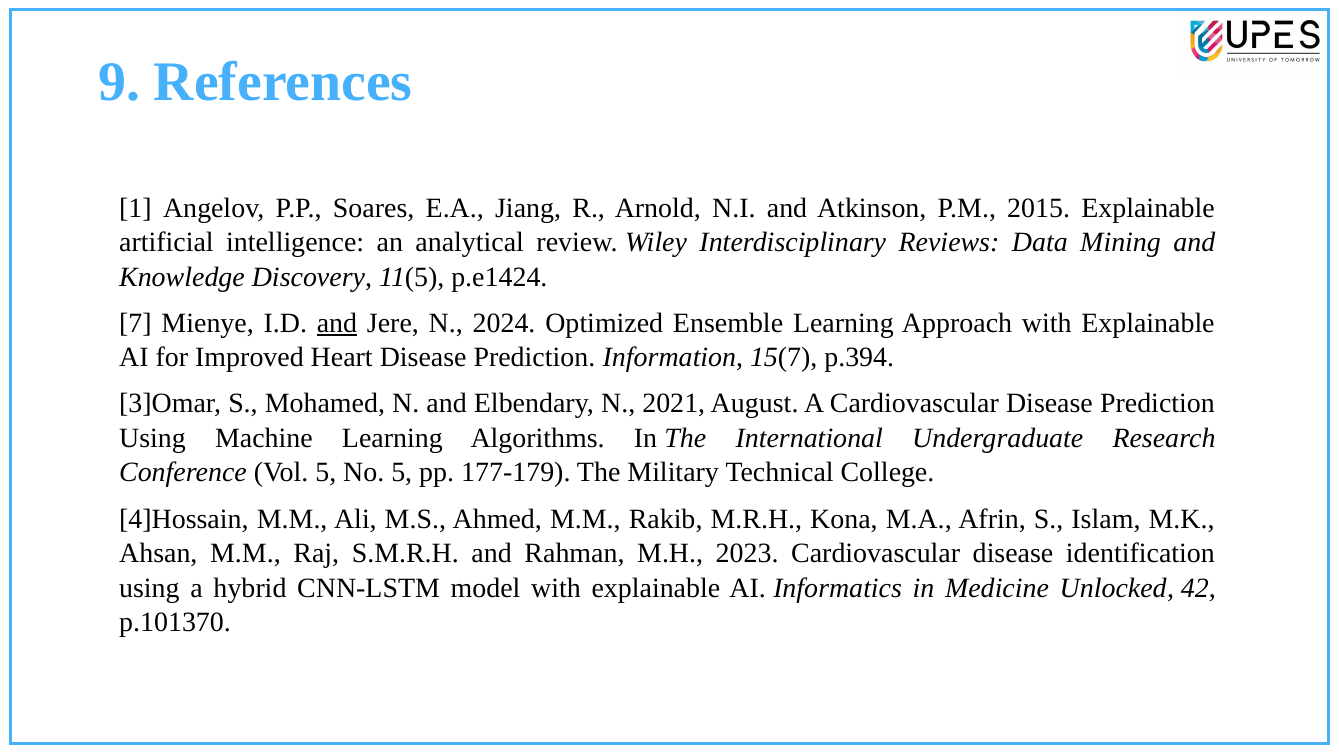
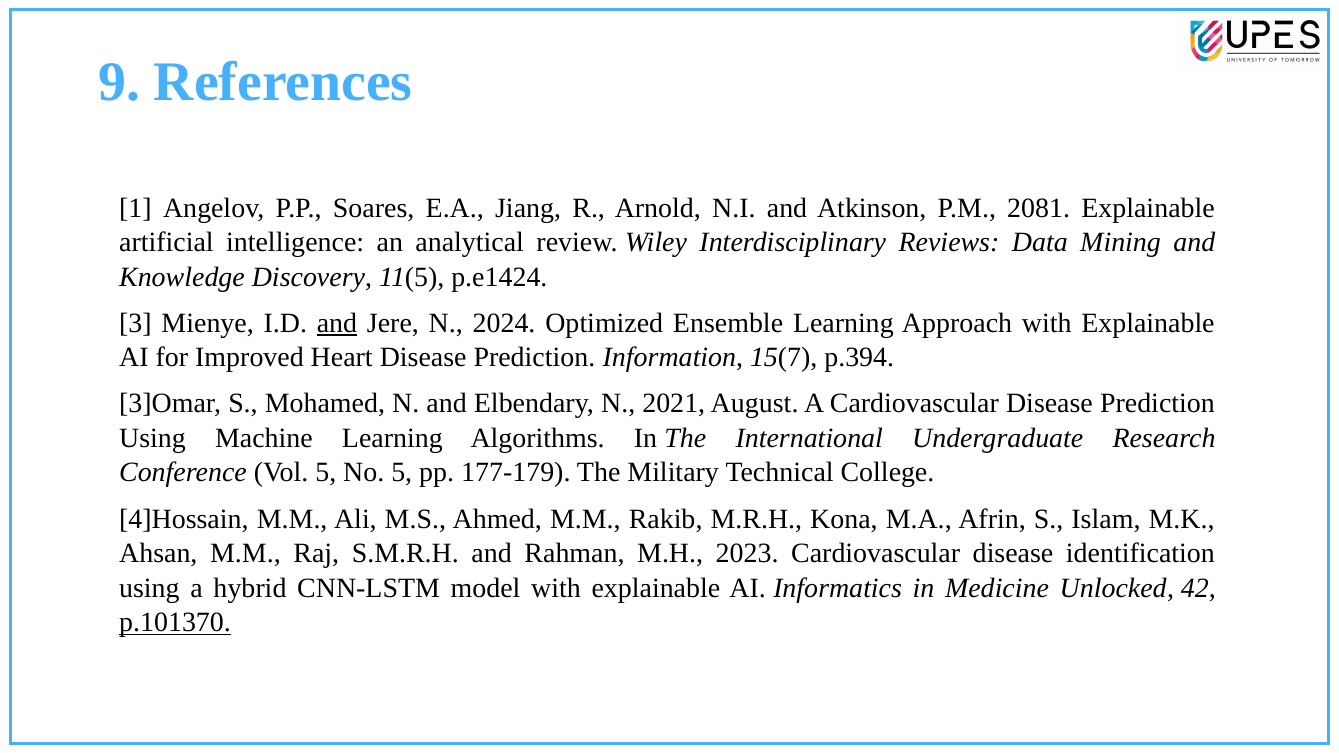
2015: 2015 -> 2081 (1039, 208)
7: 7 -> 3 (135, 323)
p.101370 underline: none -> present (175, 623)
